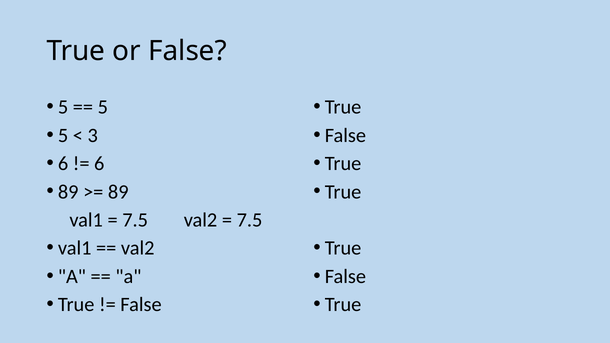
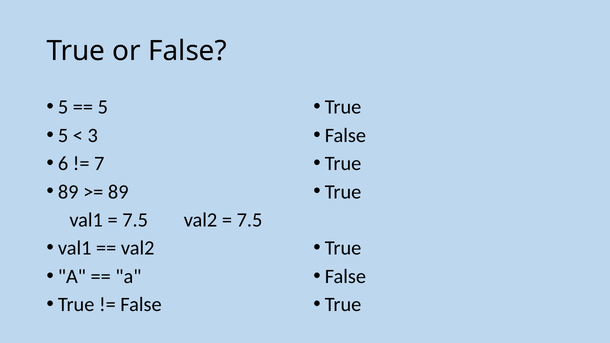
6: 6 -> 7 (99, 164)
